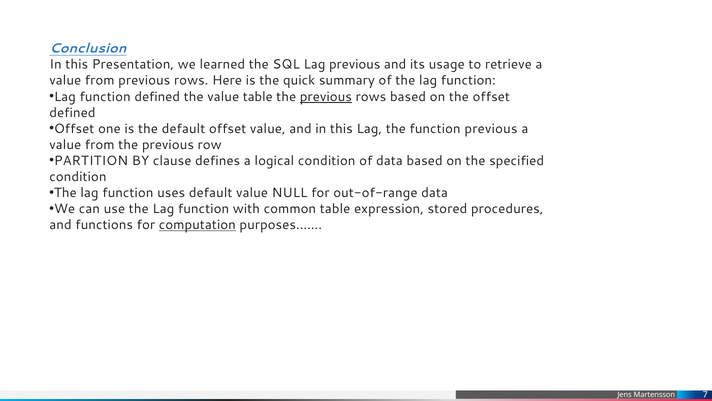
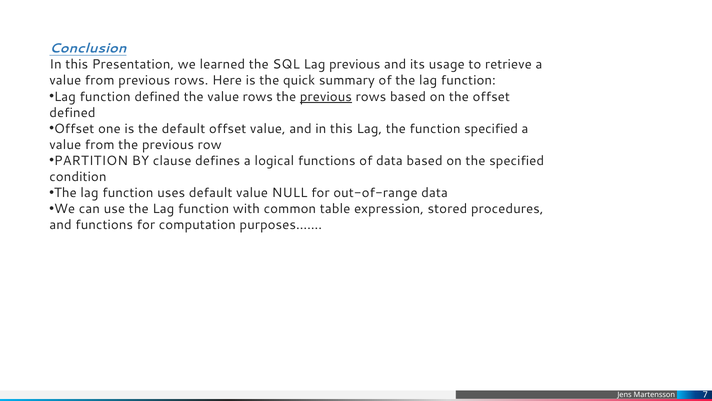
value table: table -> rows (258, 97)
function previous: previous -> specified (491, 129)
logical condition: condition -> functions (327, 161)
computation underline: present -> none (197, 225)
